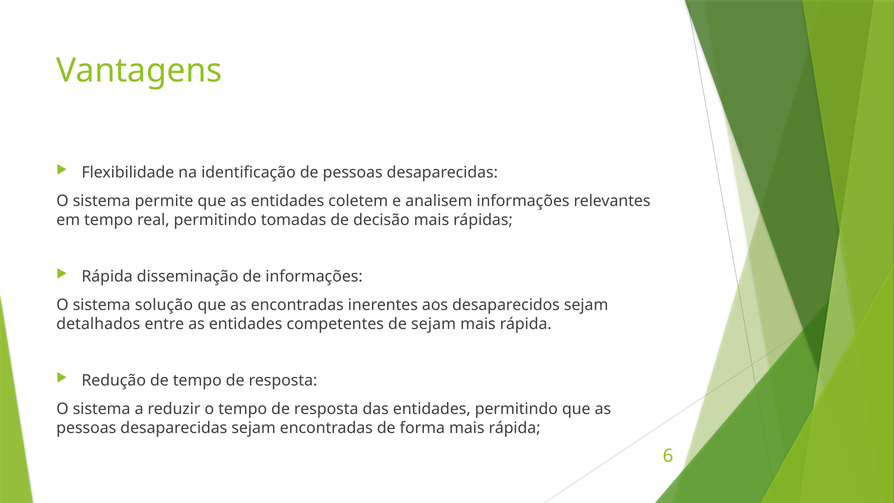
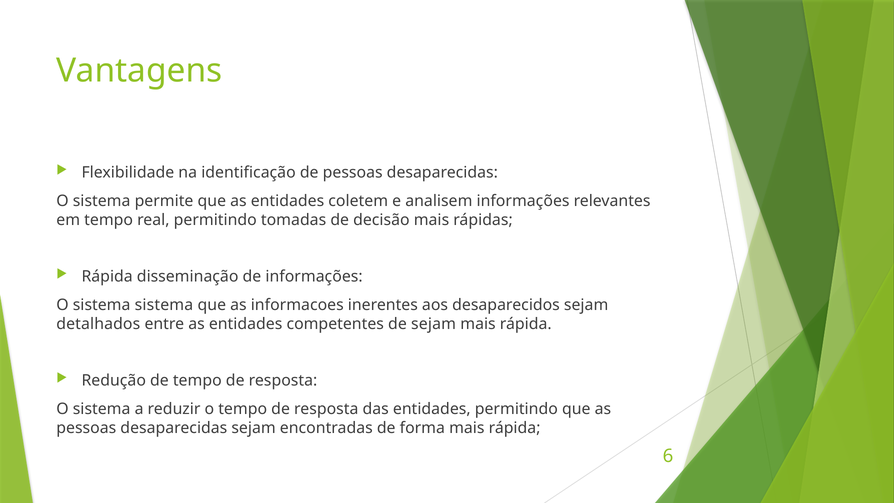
sistema solução: solução -> sistema (164, 305)
as encontradas: encontradas -> informacoes (297, 305)
